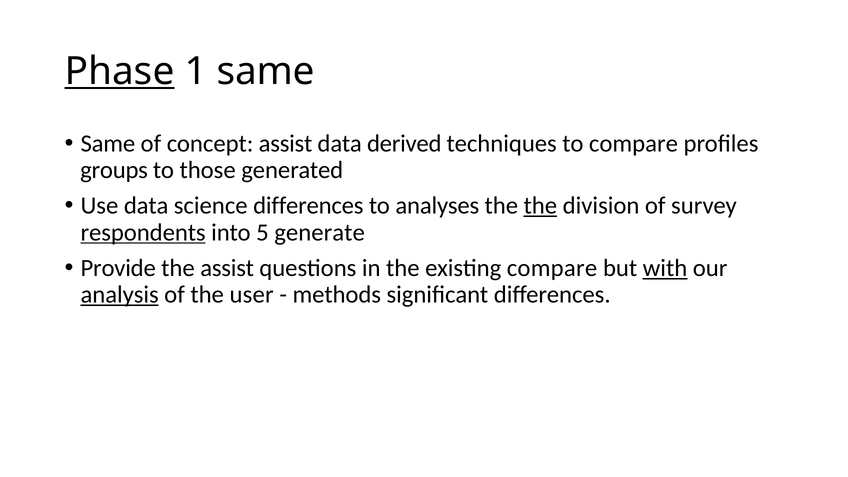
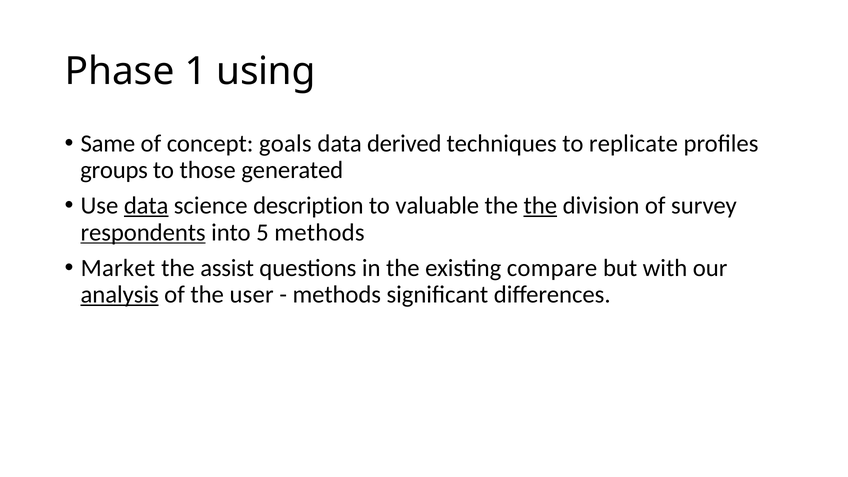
Phase underline: present -> none (120, 71)
1 same: same -> using (266, 71)
concept assist: assist -> goals (285, 143)
to compare: compare -> replicate (633, 143)
data underline: none -> present (146, 206)
science differences: differences -> description (308, 206)
analyses: analyses -> valuable (437, 206)
5 generate: generate -> methods (319, 232)
Provide: Provide -> Market (118, 268)
with underline: present -> none (665, 268)
